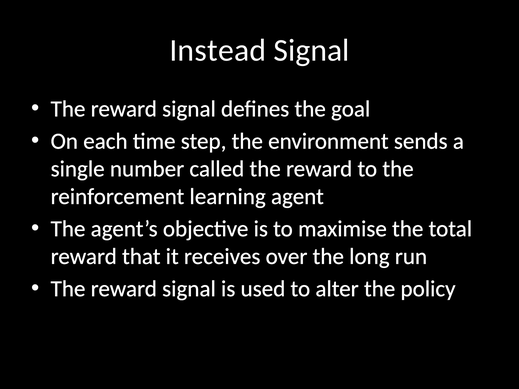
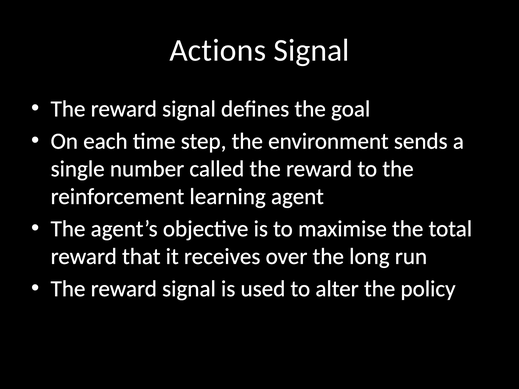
Instead: Instead -> Actions (218, 50)
